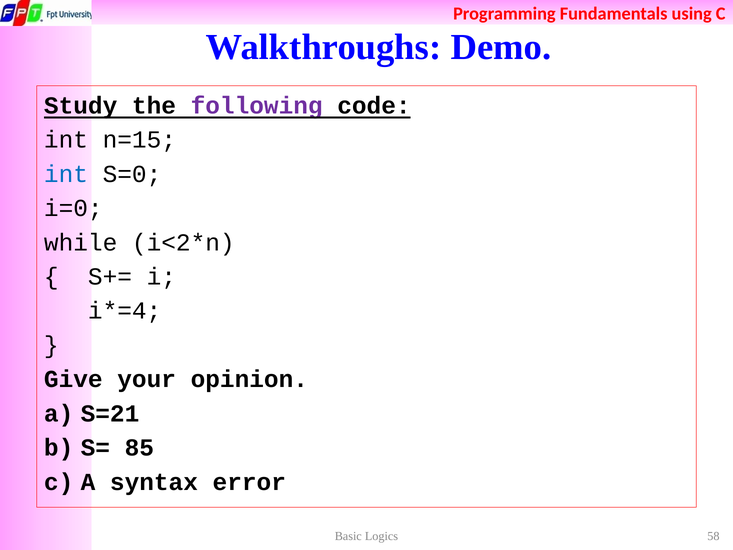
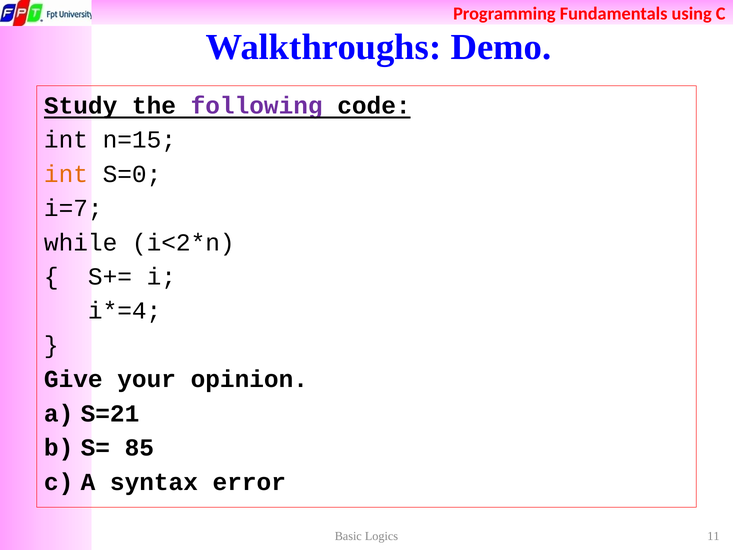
int colour: blue -> orange (66, 174)
i=0: i=0 -> i=7 (73, 208)
58: 58 -> 11 (713, 536)
